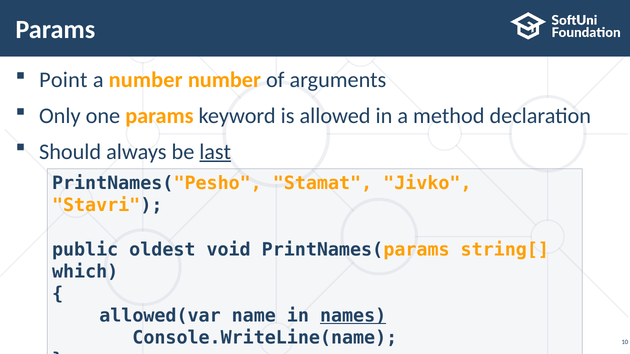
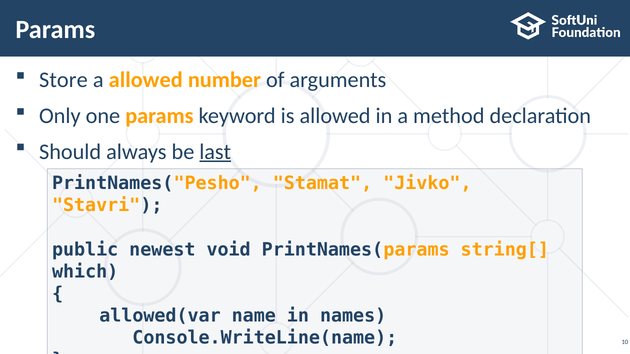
Point: Point -> Store (63, 80)
a number: number -> allowed (146, 80)
oldest: oldest -> newest (162, 250)
names underline: present -> none (353, 316)
